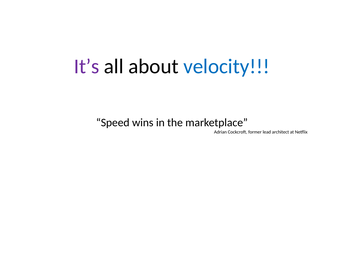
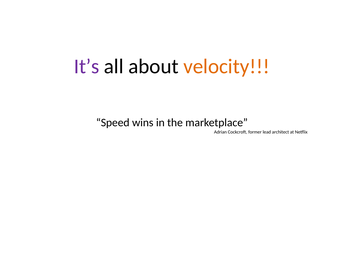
velocity colour: blue -> orange (227, 67)
